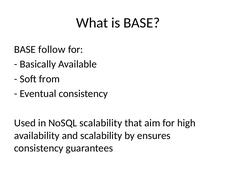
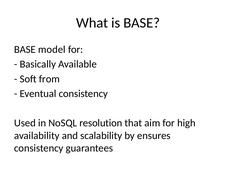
follow: follow -> model (52, 50)
NoSQL scalability: scalability -> resolution (101, 123)
